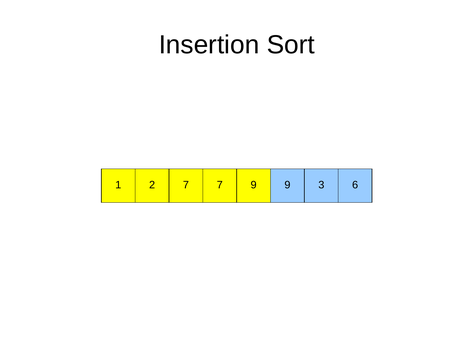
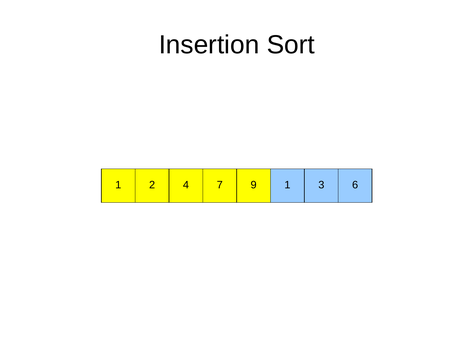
2 7: 7 -> 4 (186, 185)
9 9: 9 -> 1 (287, 185)
